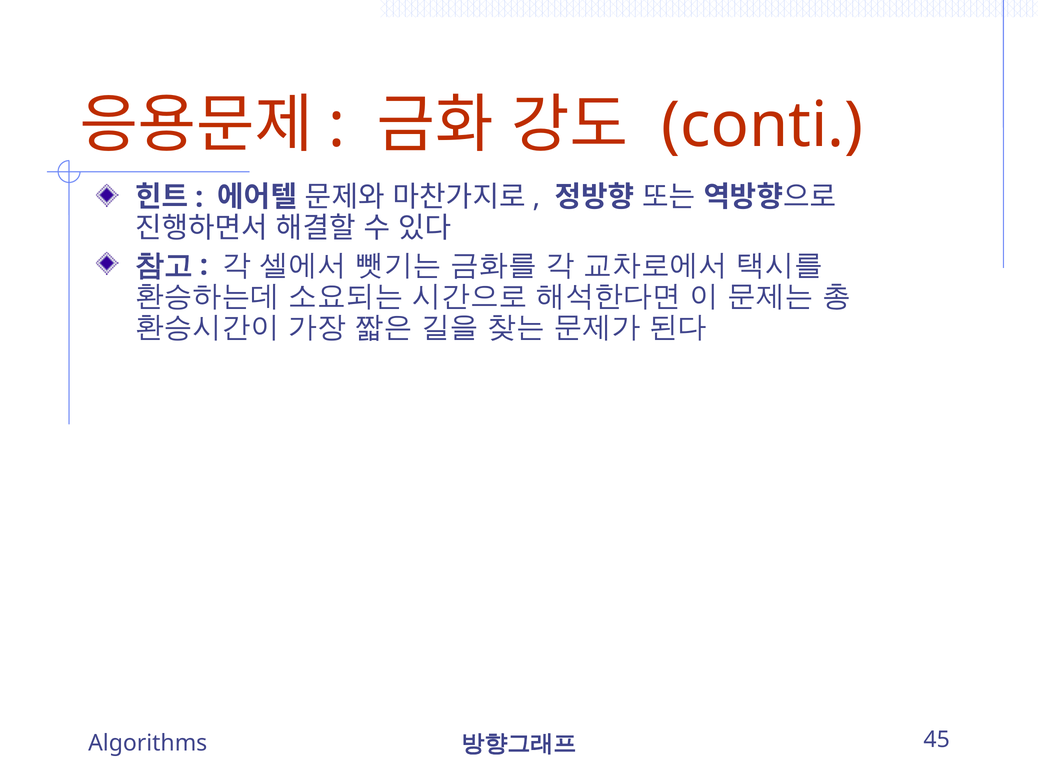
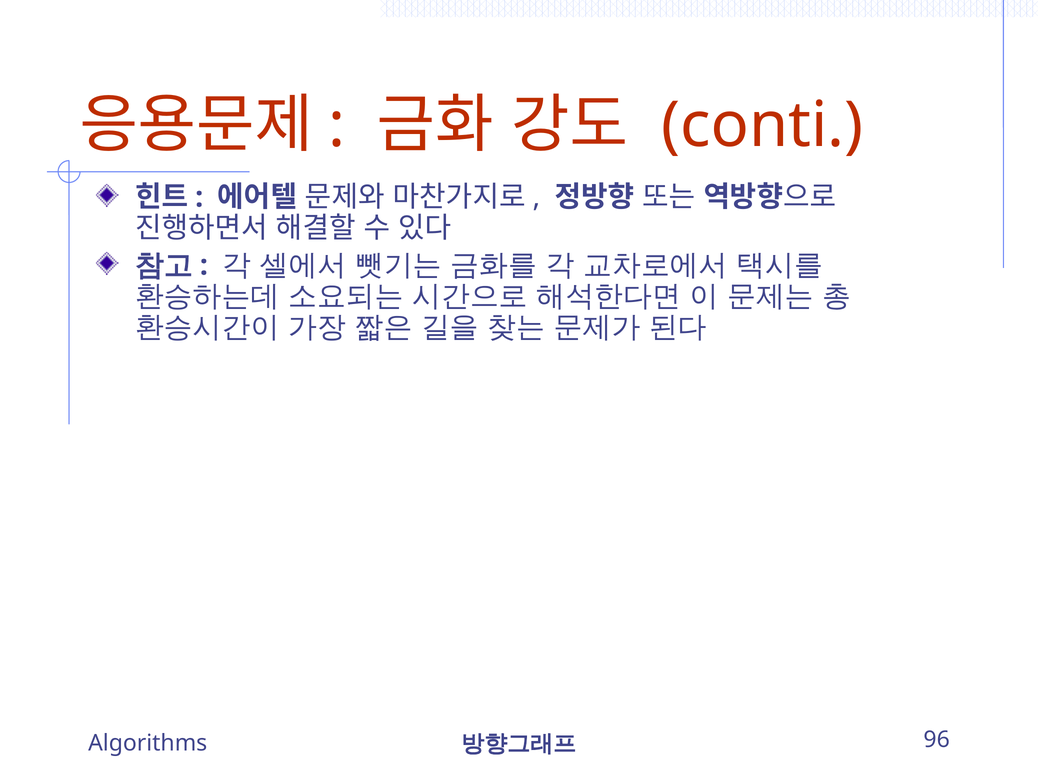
45: 45 -> 96 (937, 740)
